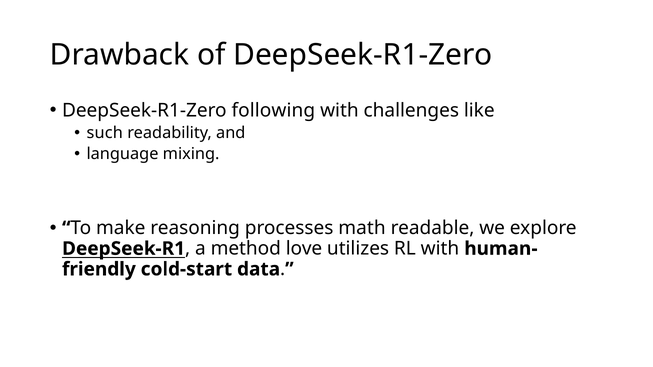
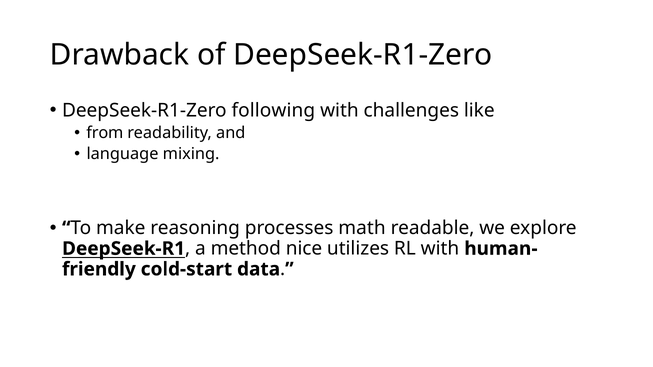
such: such -> from (105, 133)
love: love -> nice (304, 249)
